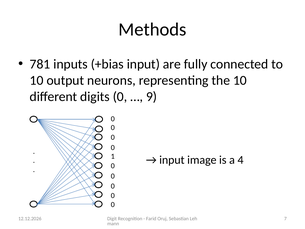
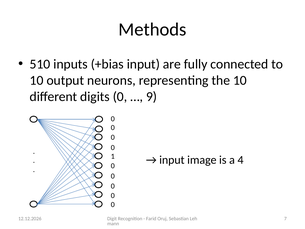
781: 781 -> 510 (40, 64)
